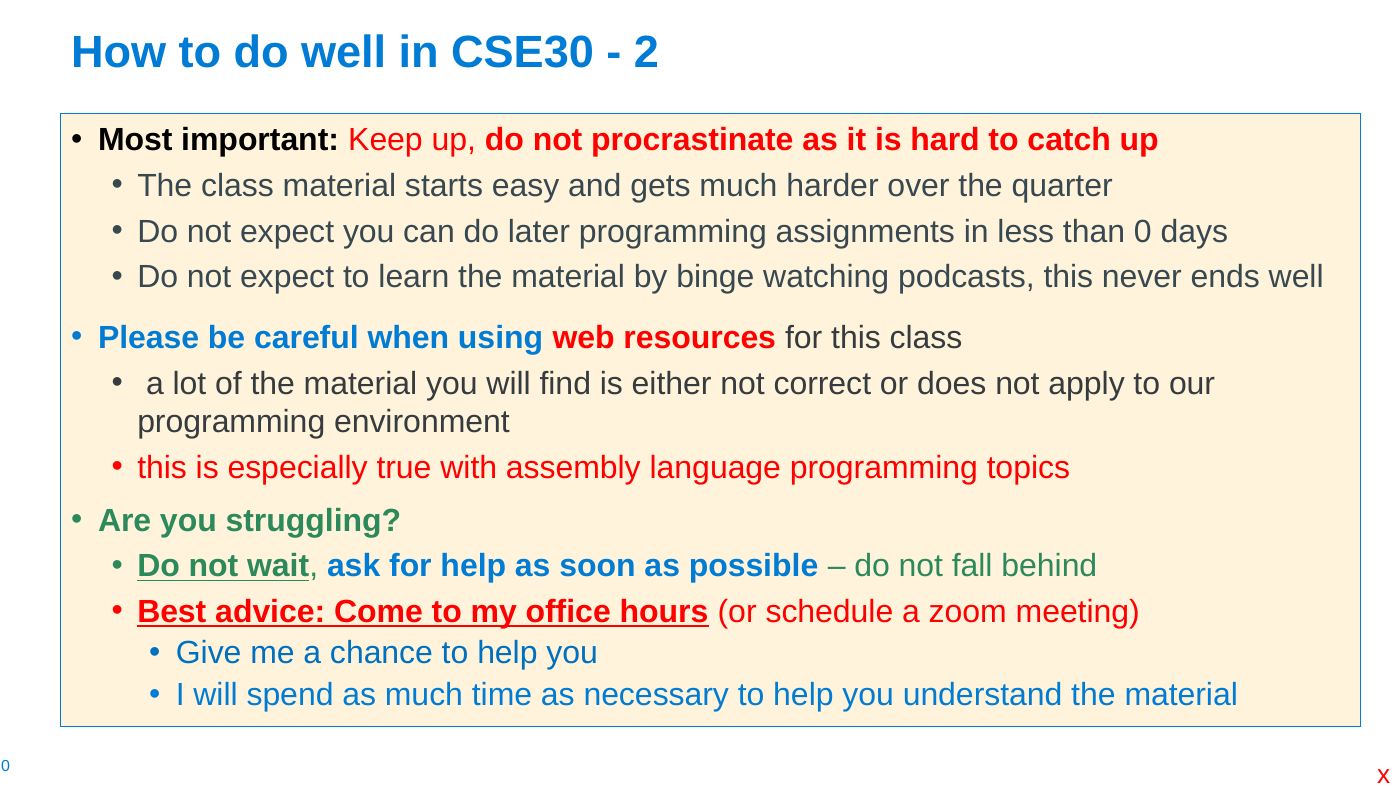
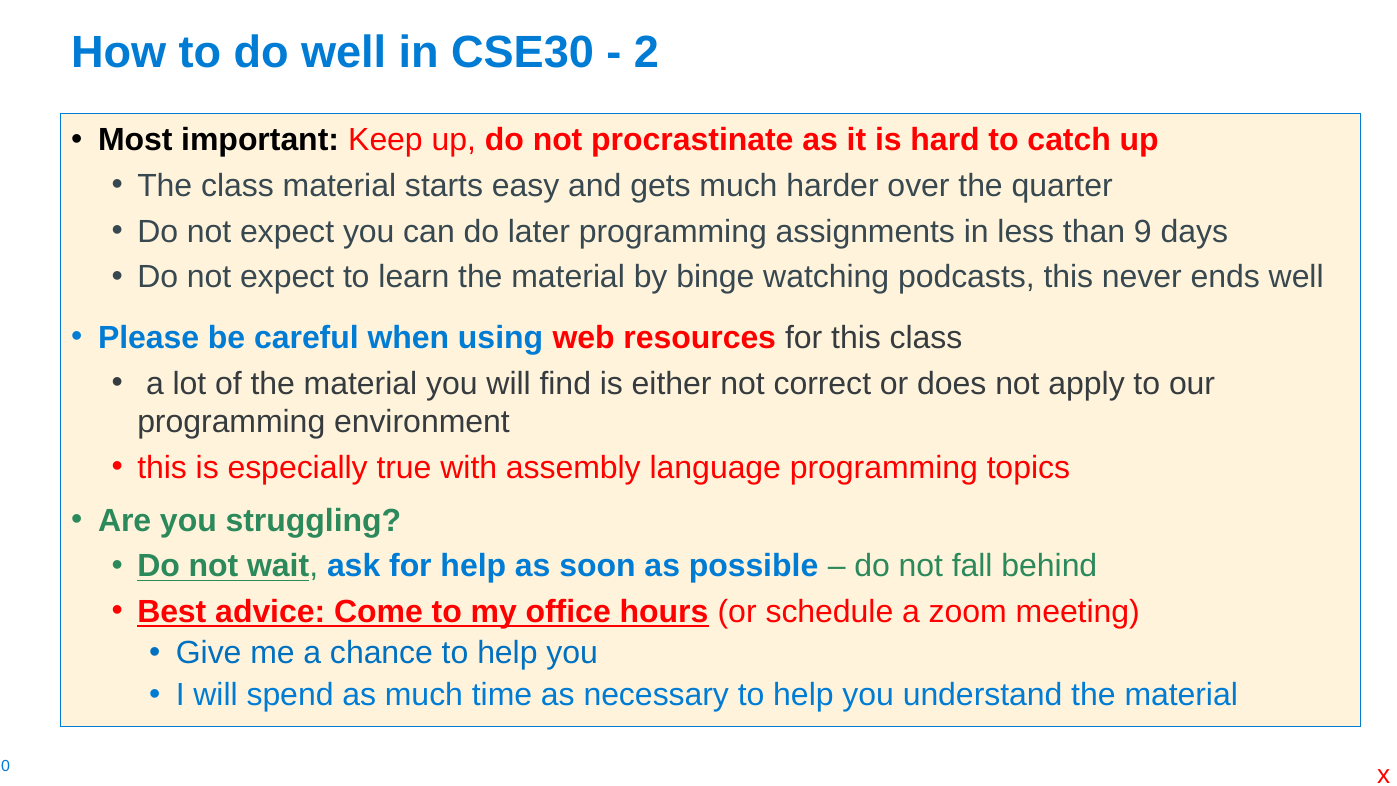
0: 0 -> 9 (1143, 232)
